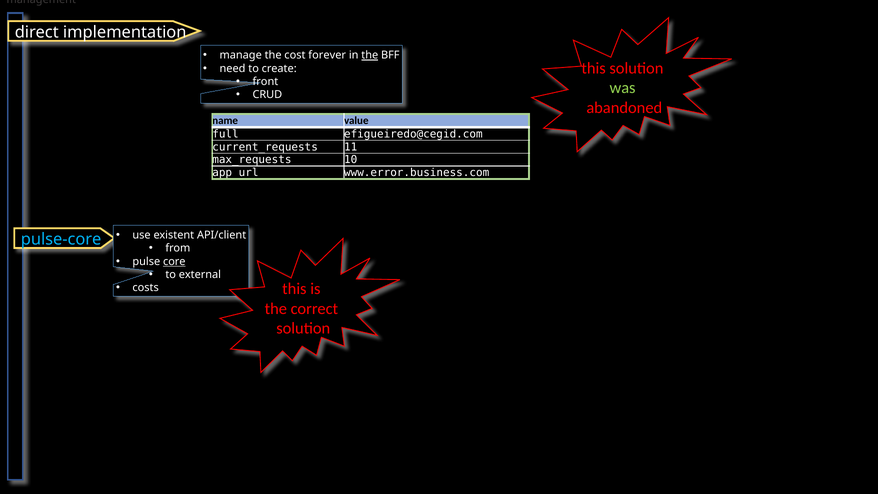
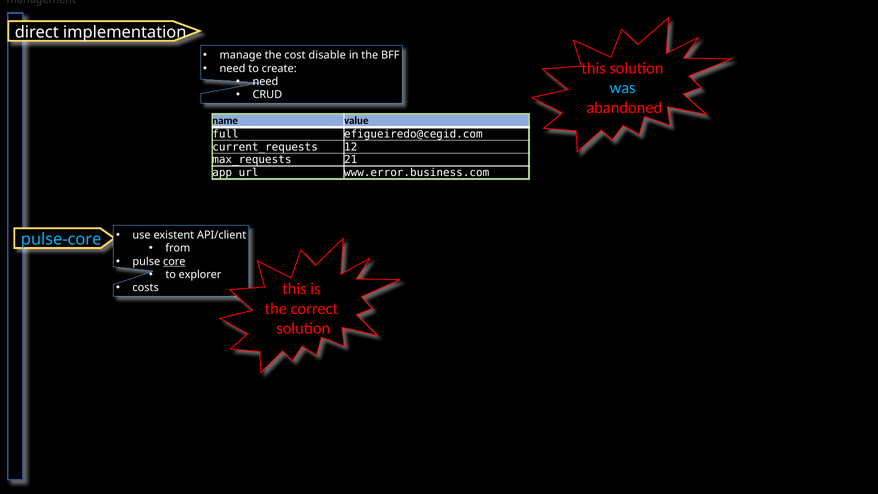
forever: forever -> disable (327, 55)
the underline: present -> none (370, 55)
front: front -> need (265, 82)
was colour: light green -> light blue (623, 88)
11: 11 -> 12 (351, 147)
10: 10 -> 21 (351, 160)
external: external -> explorer (200, 275)
